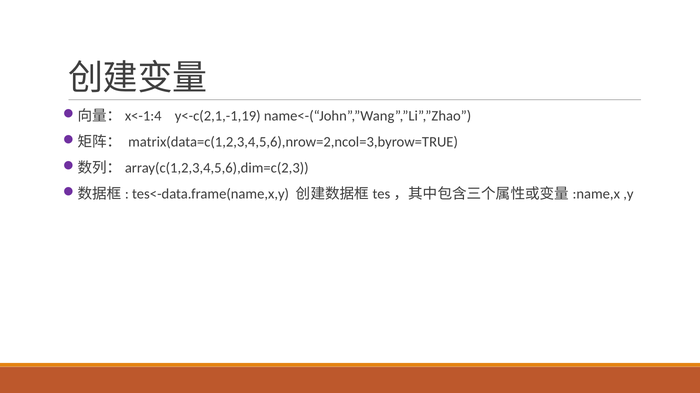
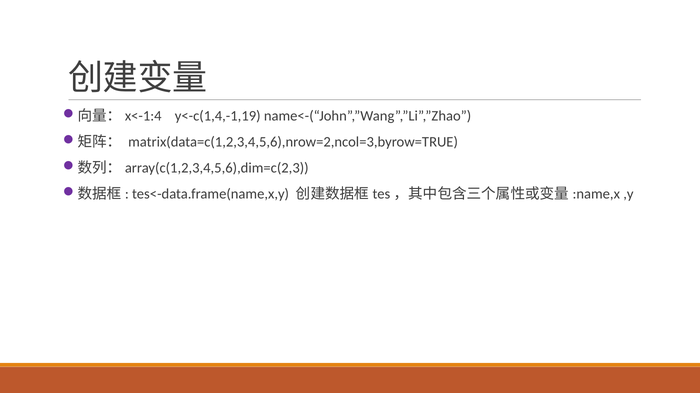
y<-c(2,1,-1,19: y<-c(2,1,-1,19 -> y<-c(1,4,-1,19 (218, 116)
